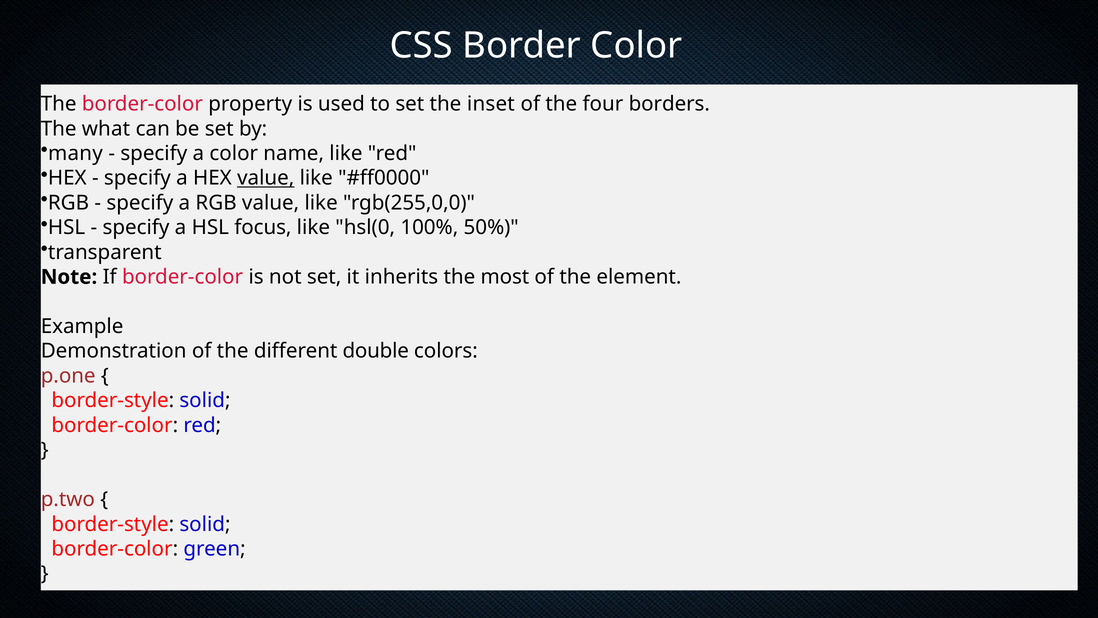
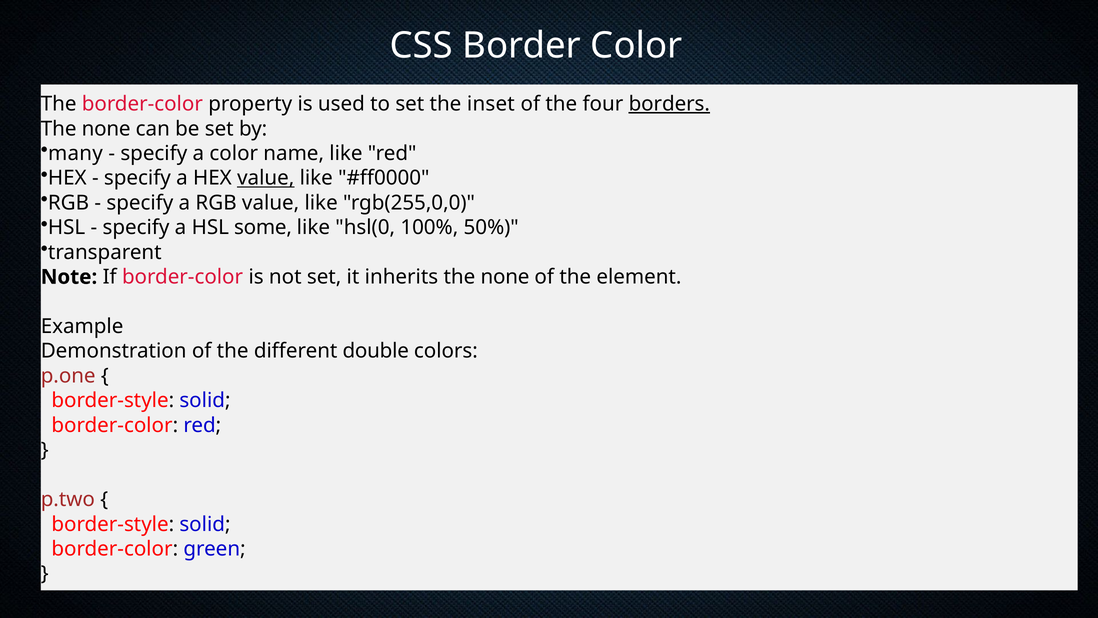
borders underline: none -> present (669, 104)
what: what -> none (106, 129)
focus: focus -> some (263, 227)
inherits the most: most -> none (505, 277)
